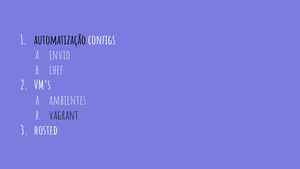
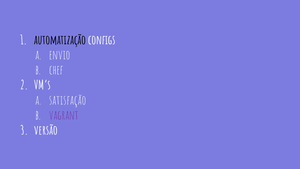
ambientes: ambientes -> satisfação (68, 100)
vagrant colour: black -> purple (64, 115)
hosted: hosted -> versão (46, 130)
